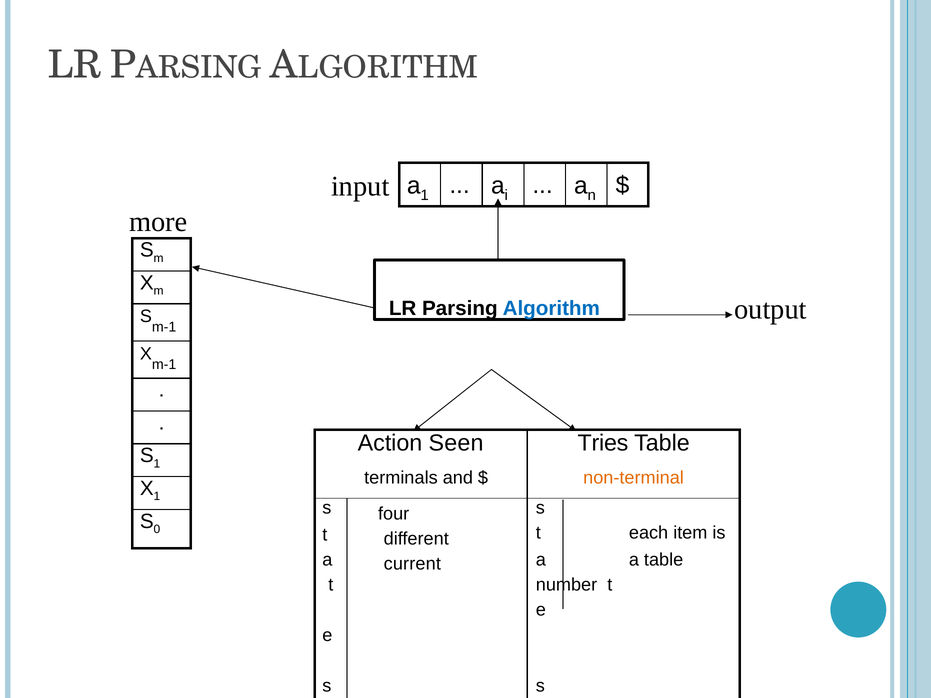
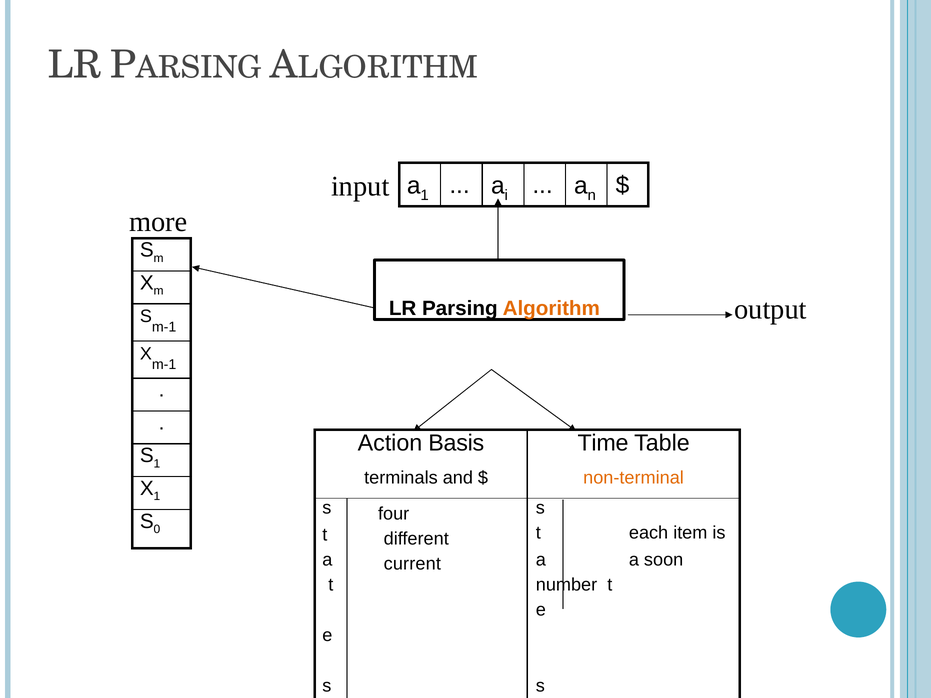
Algorithm colour: blue -> orange (551, 309)
Seen: Seen -> Basis (456, 443)
Tries: Tries -> Time (603, 443)
a table: table -> soon (664, 560)
